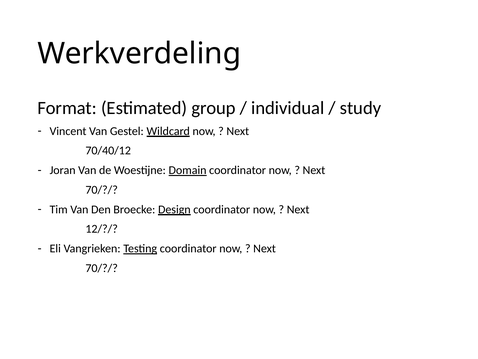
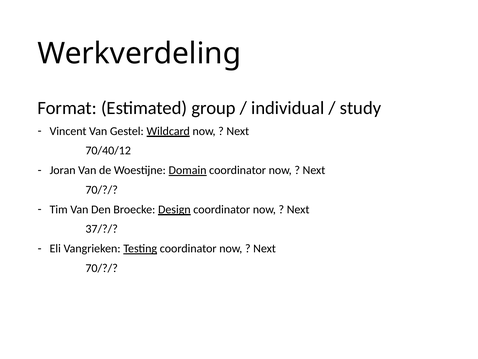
12/?/: 12/?/ -> 37/?/ (102, 229)
